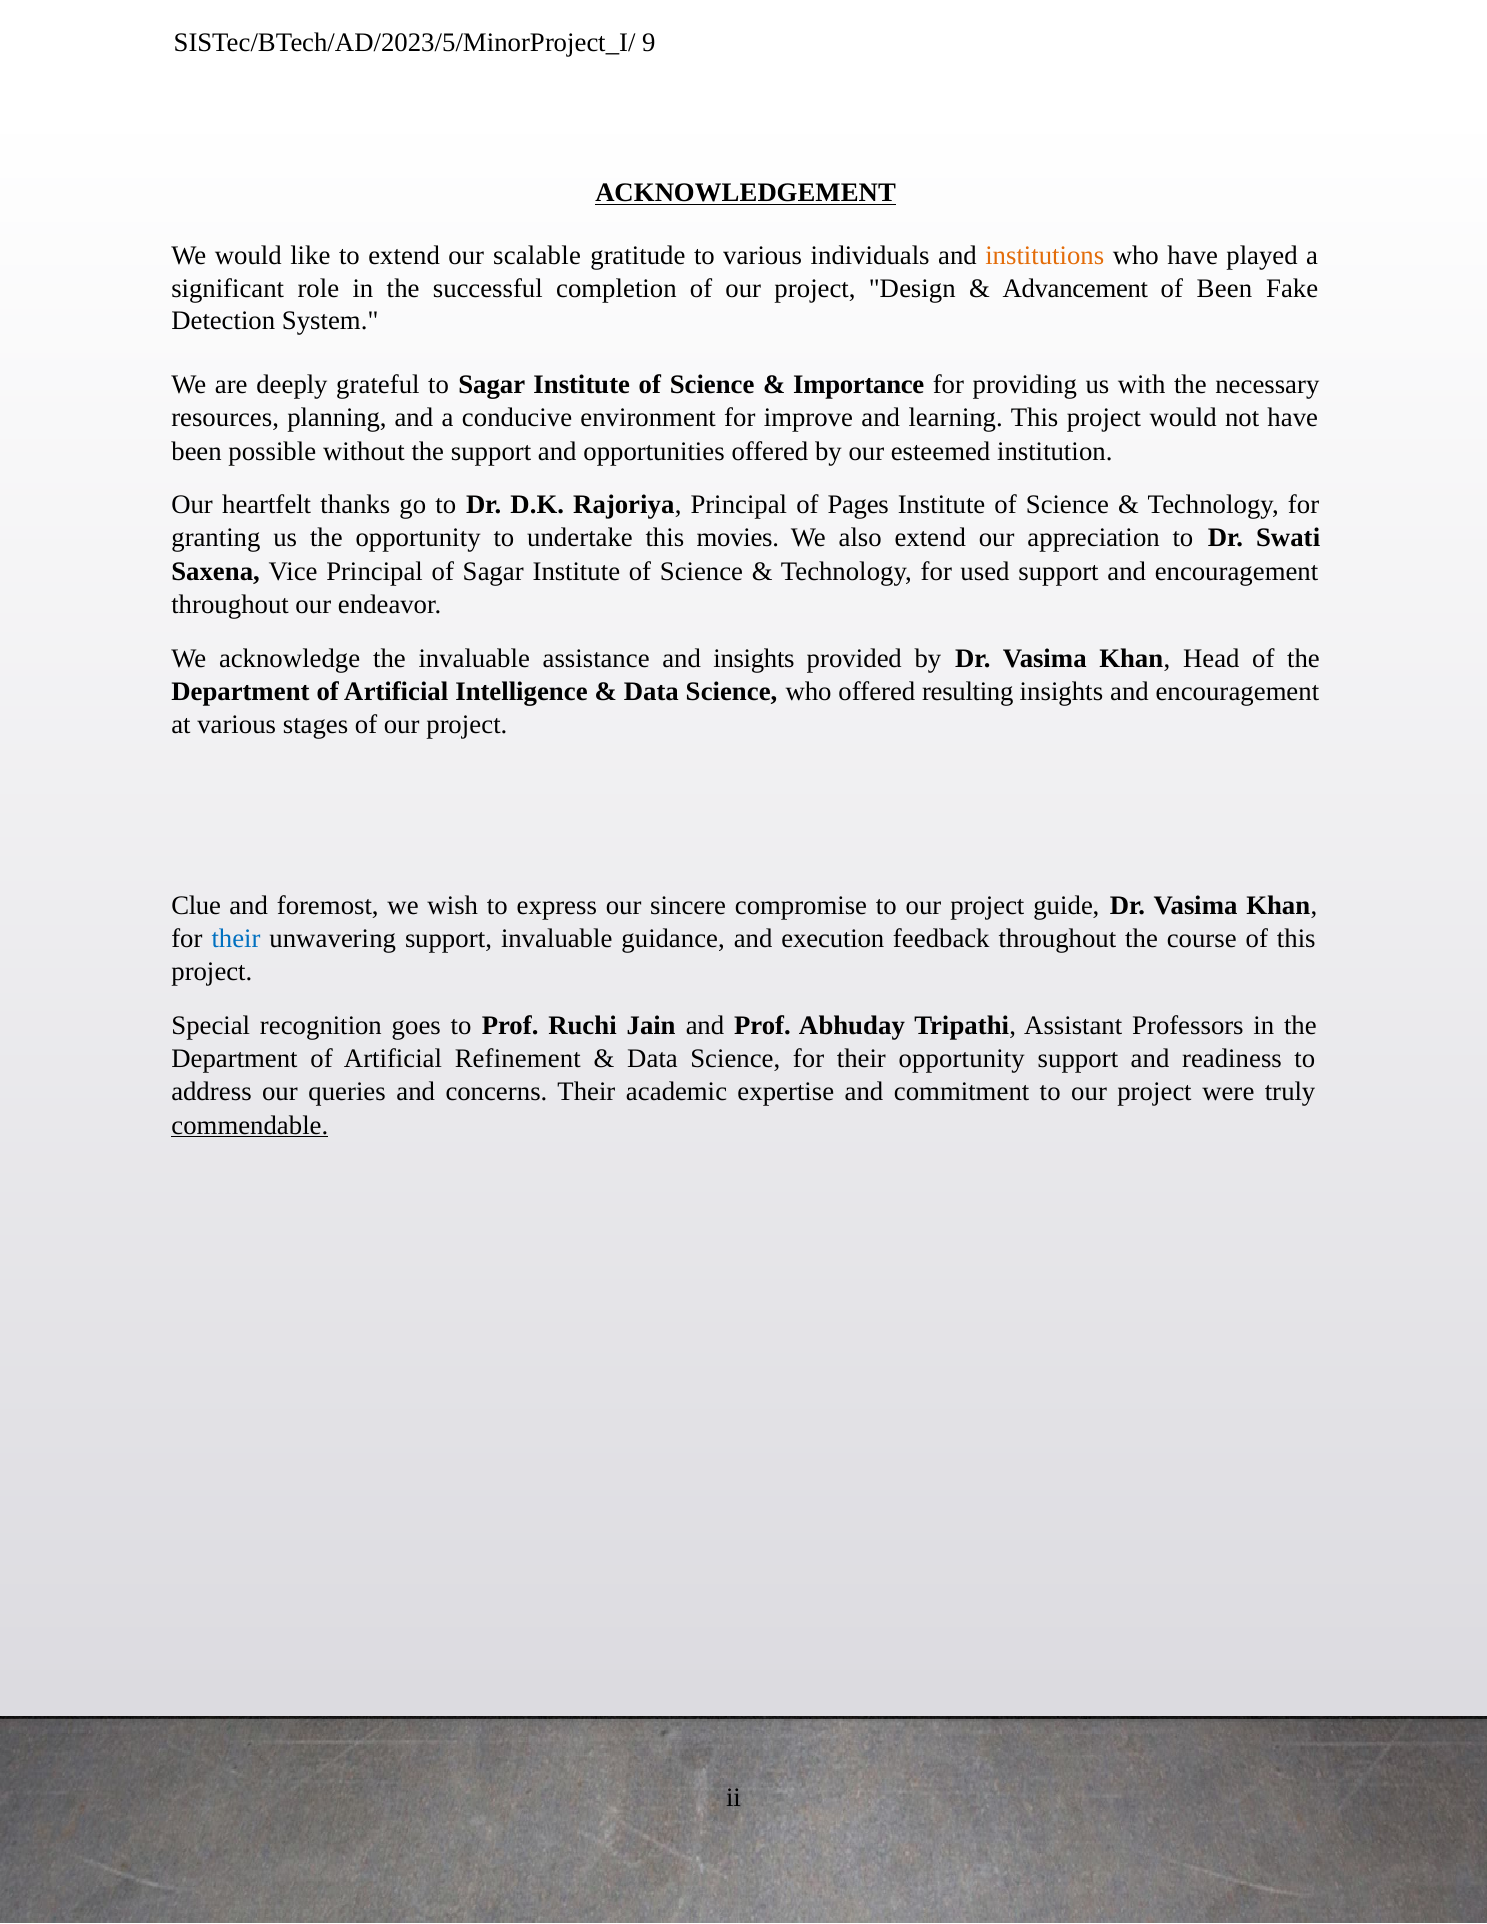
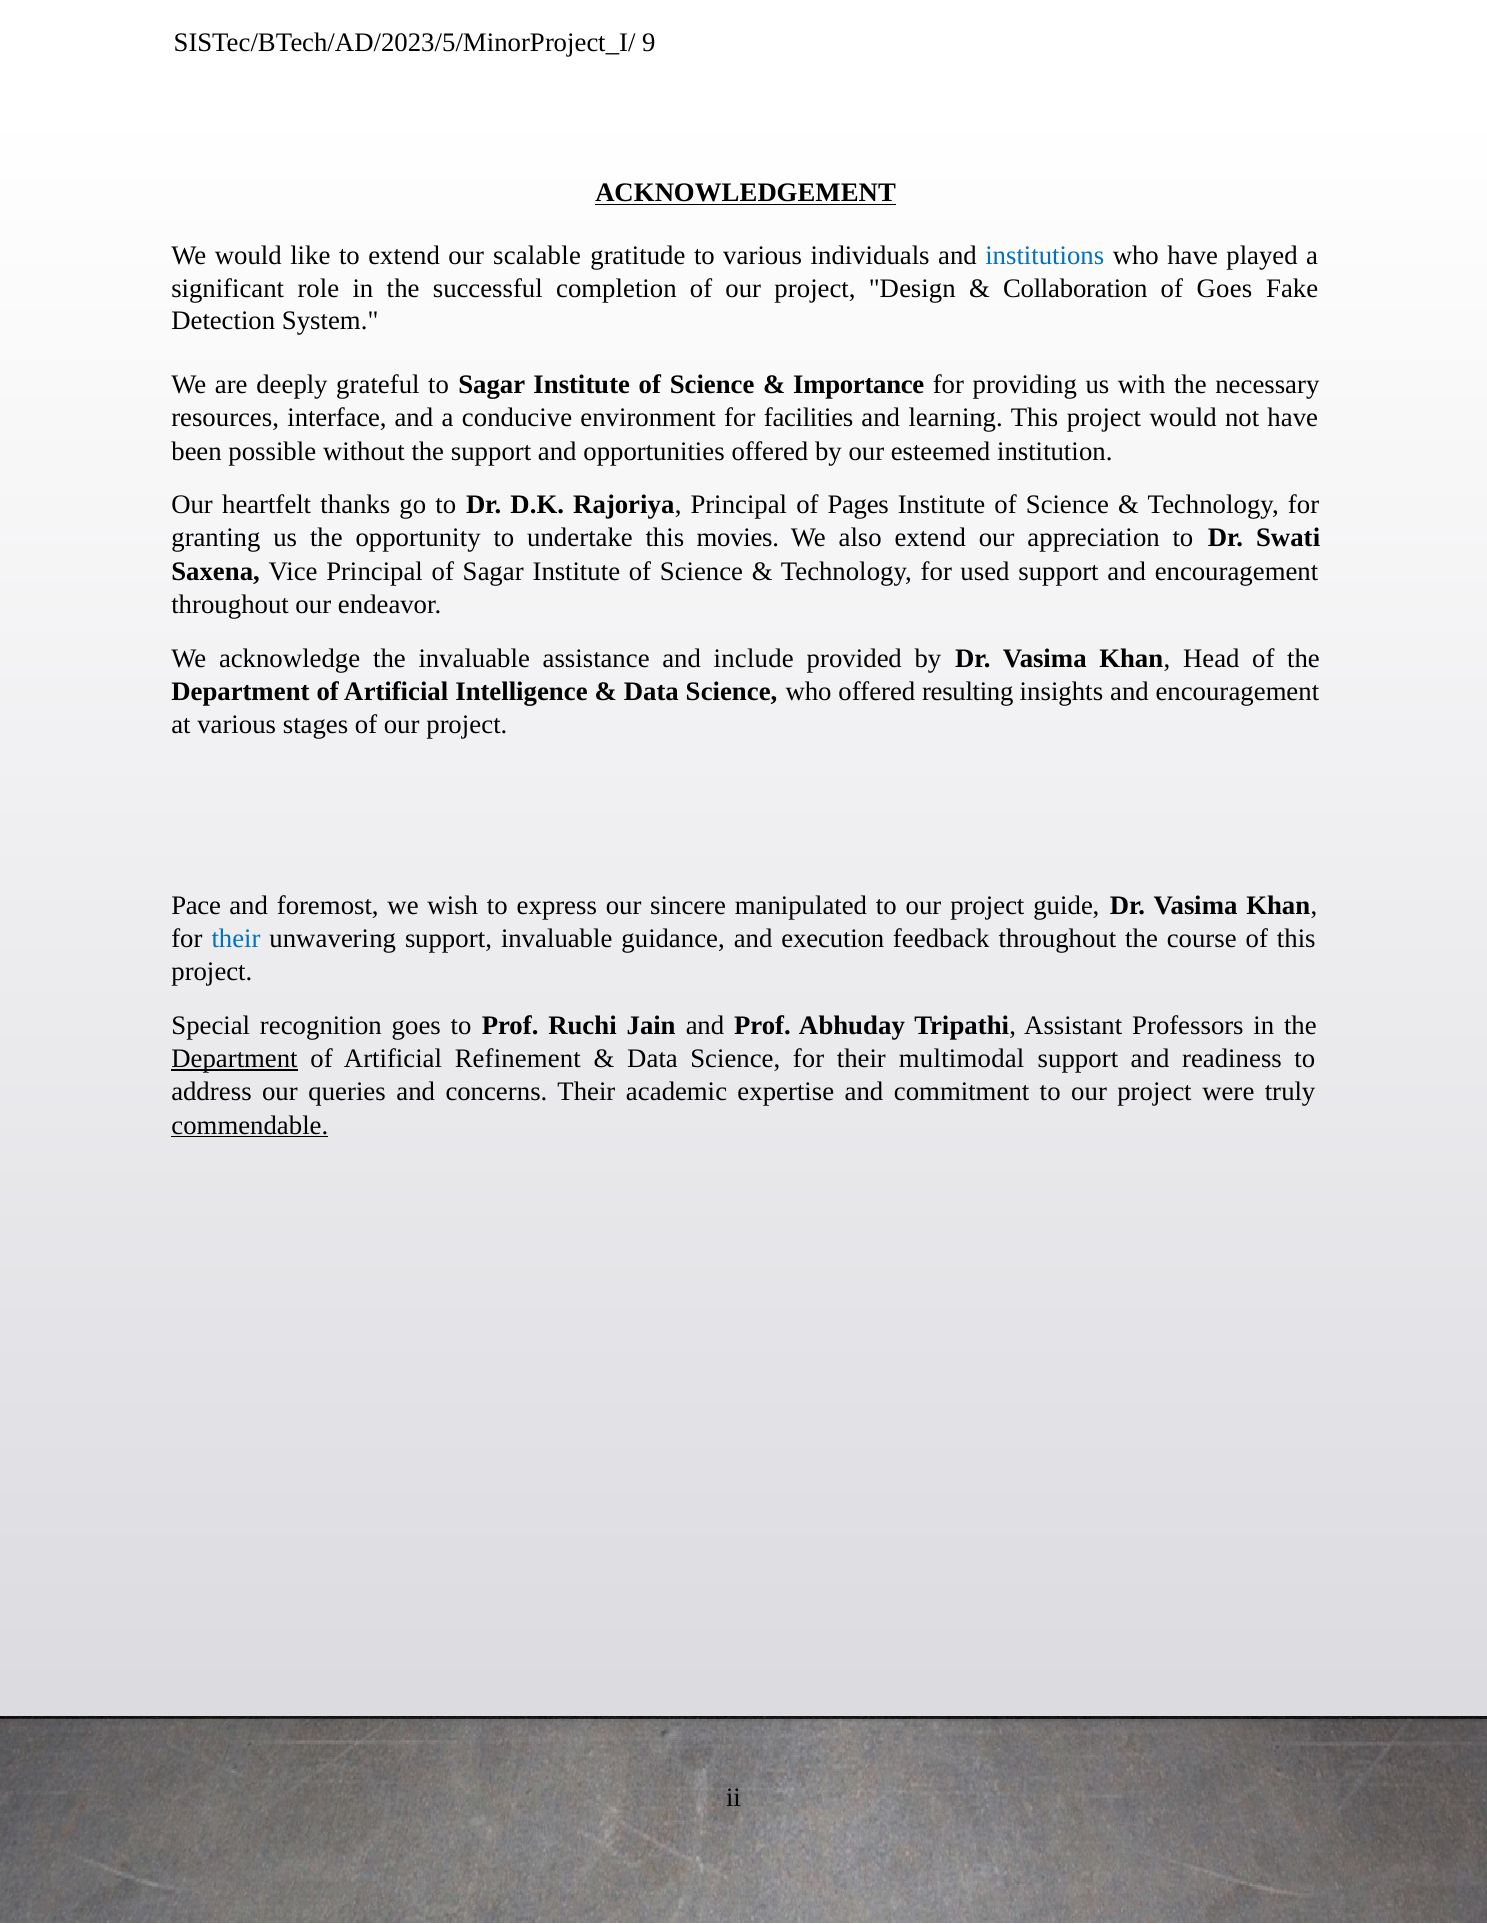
institutions colour: orange -> blue (1045, 256)
Advancement: Advancement -> Collaboration (1075, 288)
of Been: Been -> Goes (1225, 288)
planning: planning -> interface (337, 418)
improve: improve -> facilities (809, 418)
and insights: insights -> include (754, 658)
Clue: Clue -> Pace (196, 905)
compromise: compromise -> manipulated (801, 905)
Department underline: none -> present (235, 1059)
their opportunity: opportunity -> multimodal (962, 1059)
